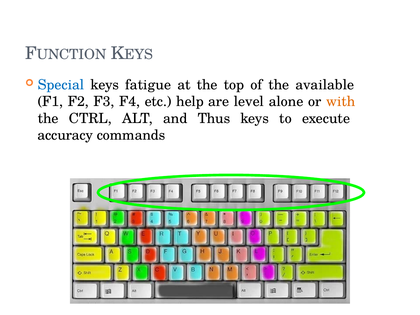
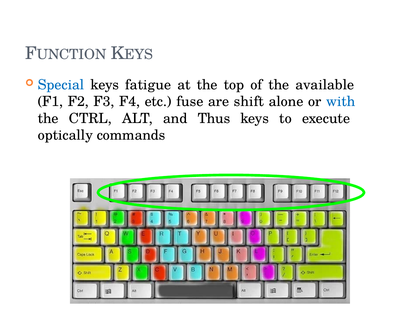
help: help -> fuse (190, 102)
level: level -> shift (249, 102)
with colour: orange -> blue (341, 102)
accuracy: accuracy -> optically (65, 135)
